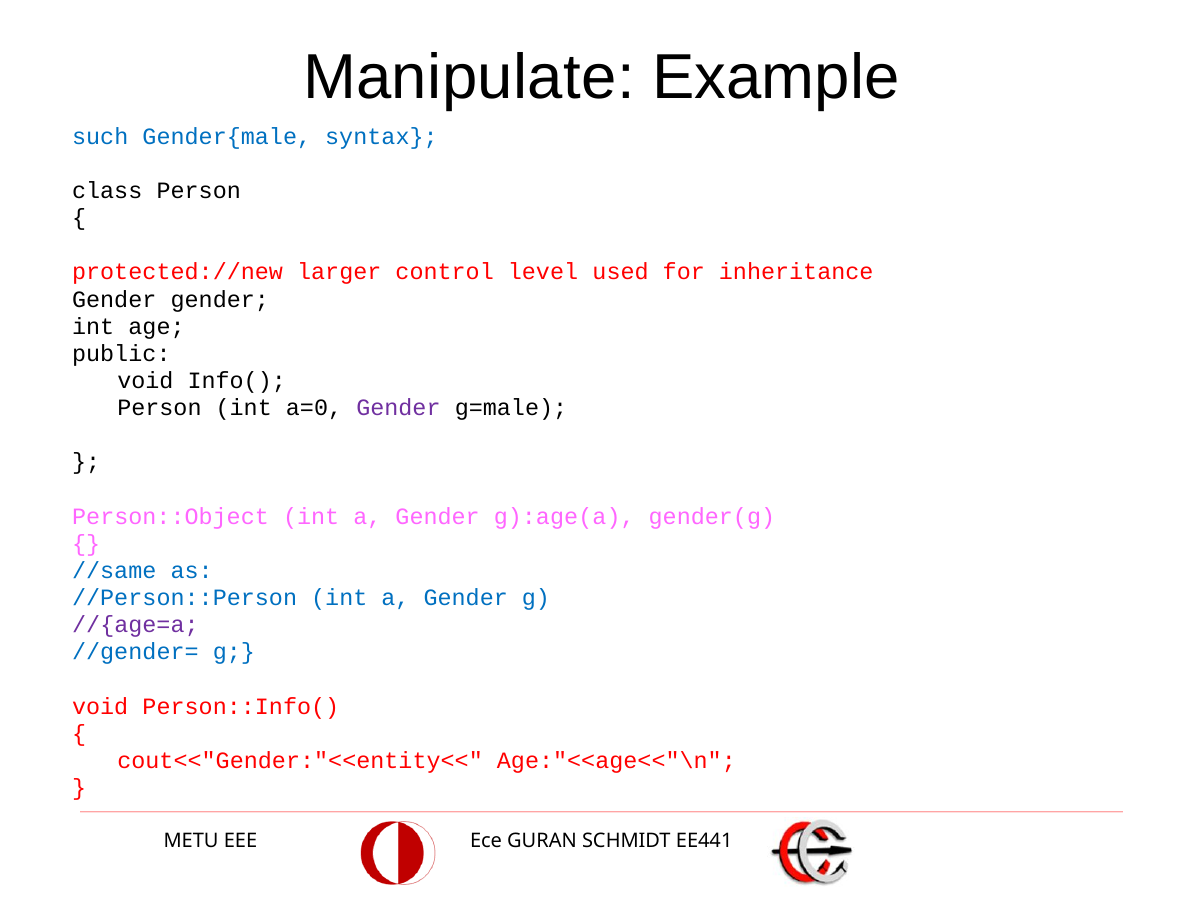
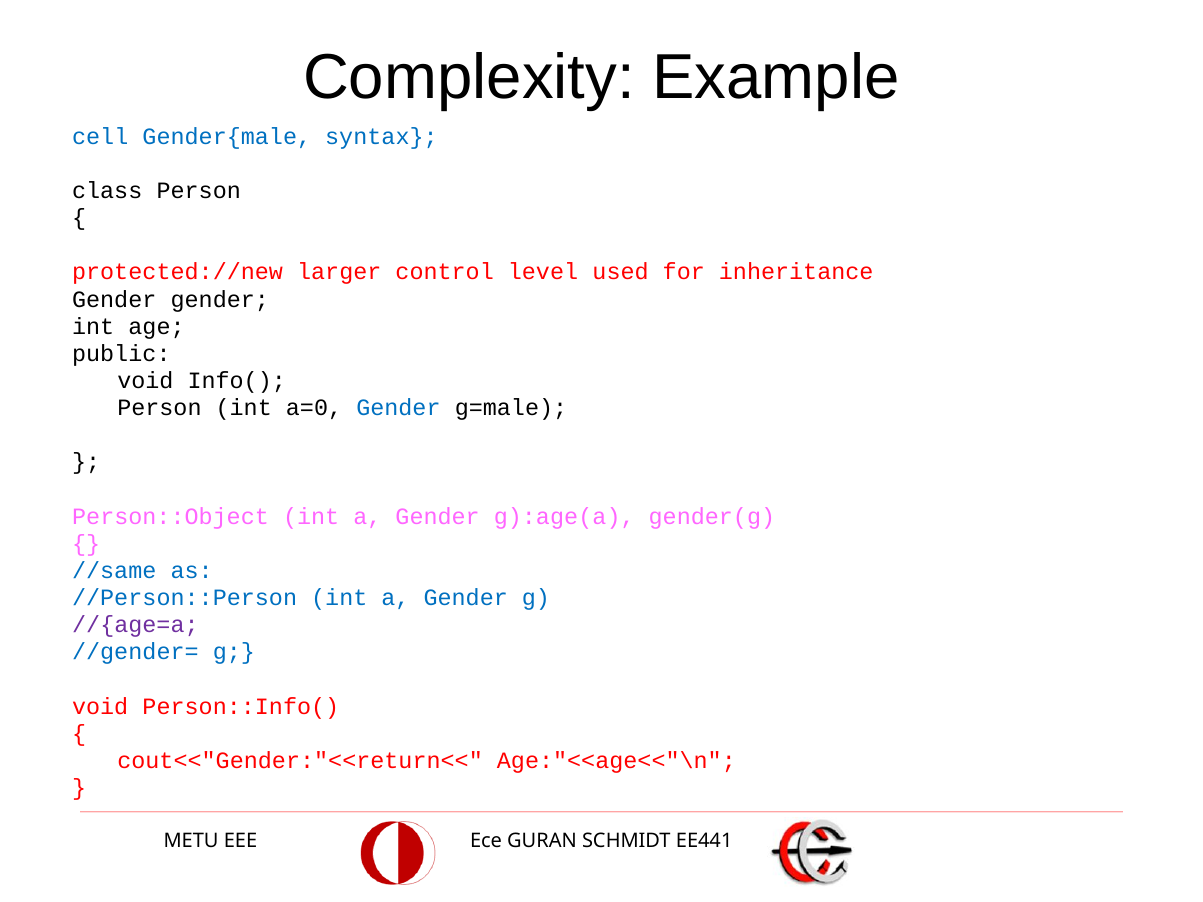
Manipulate: Manipulate -> Complexity (469, 78)
such: such -> cell (100, 137)
Gender colour: purple -> blue (398, 408)
cout<<"Gender:"<<entity<<: cout<<"Gender:"<<entity<< -> cout<<"Gender:"<<return<< (300, 761)
